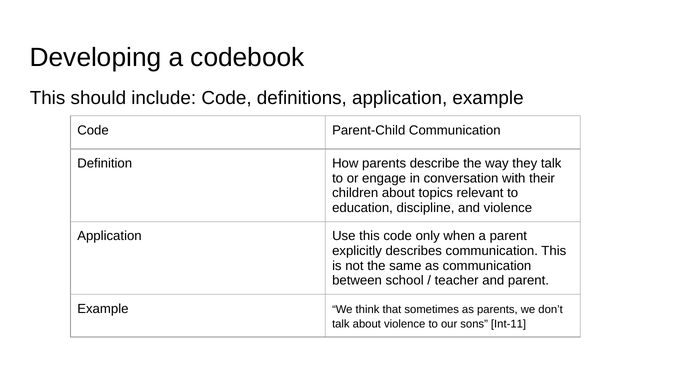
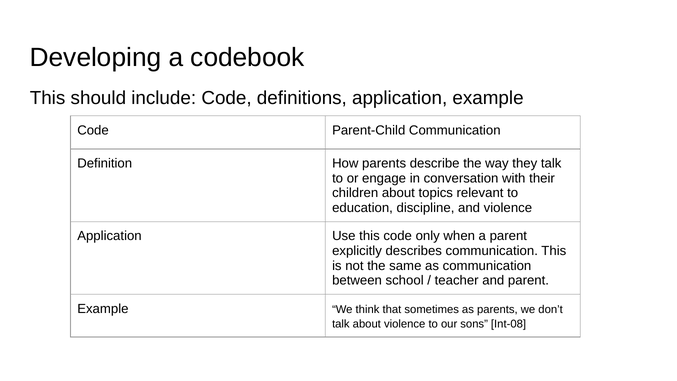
Int-11: Int-11 -> Int-08 (509, 324)
